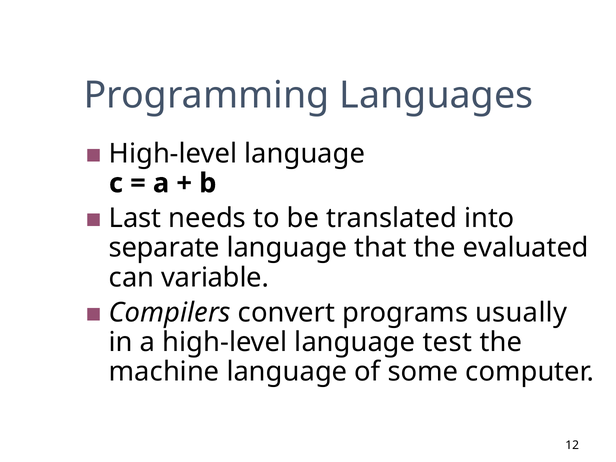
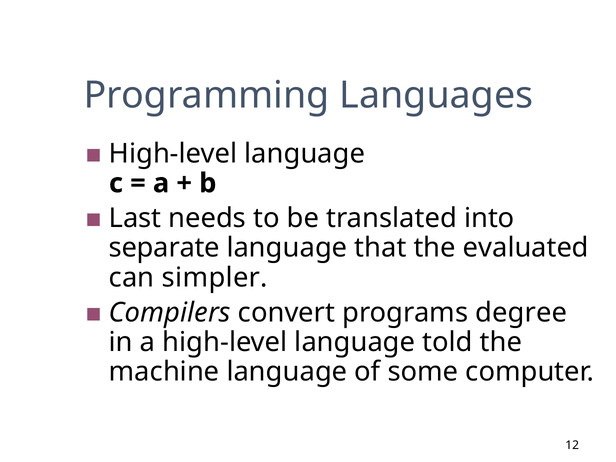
variable: variable -> simpler (215, 277)
usually: usually -> degree (521, 313)
test: test -> told (448, 342)
